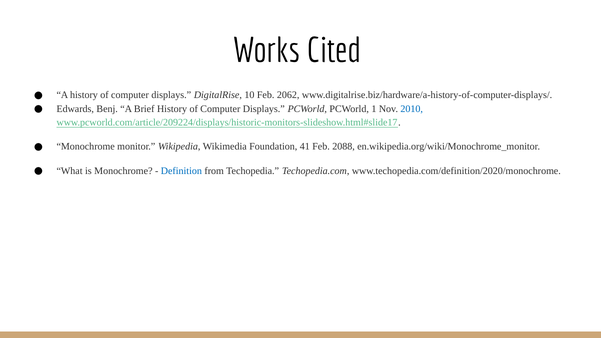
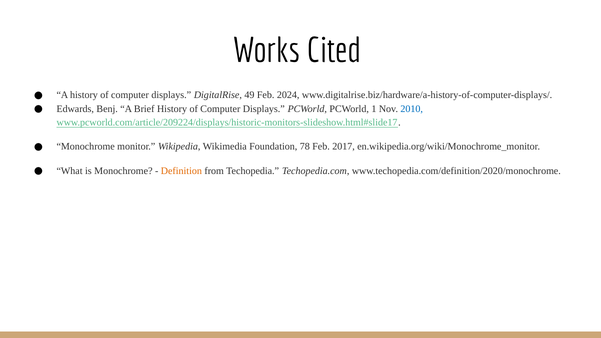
10: 10 -> 49 (249, 95)
2062: 2062 -> 2024 (288, 95)
41: 41 -> 78 (305, 147)
2088: 2088 -> 2017 (344, 147)
Definition colour: blue -> orange (181, 171)
